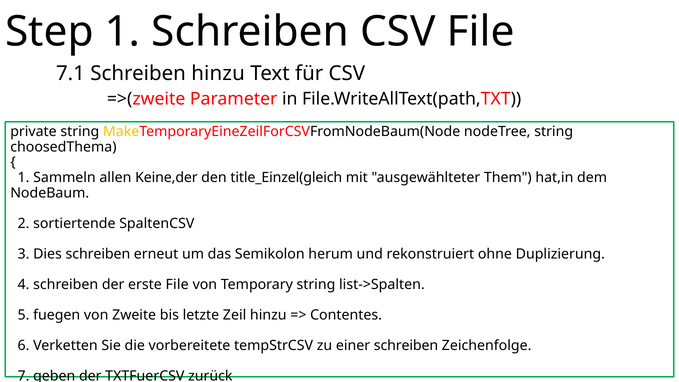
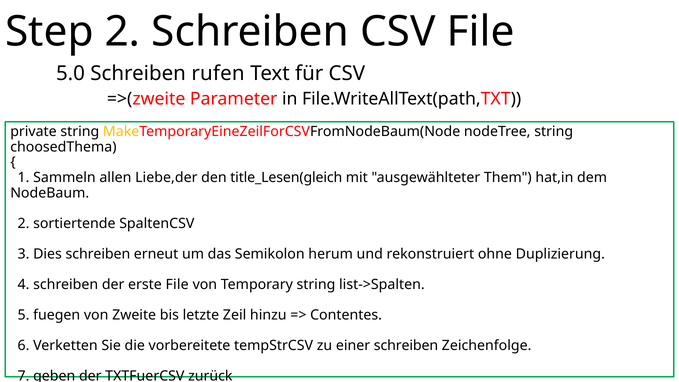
Step 1: 1 -> 2 (123, 32)
7.1: 7.1 -> 5.0 (70, 74)
Schreiben hinzu: hinzu -> rufen (218, 74)
Keine,der: Keine,der -> Liebe,der (166, 178)
title_Einzel(gleich: title_Einzel(gleich -> title_Lesen(gleich (286, 178)
